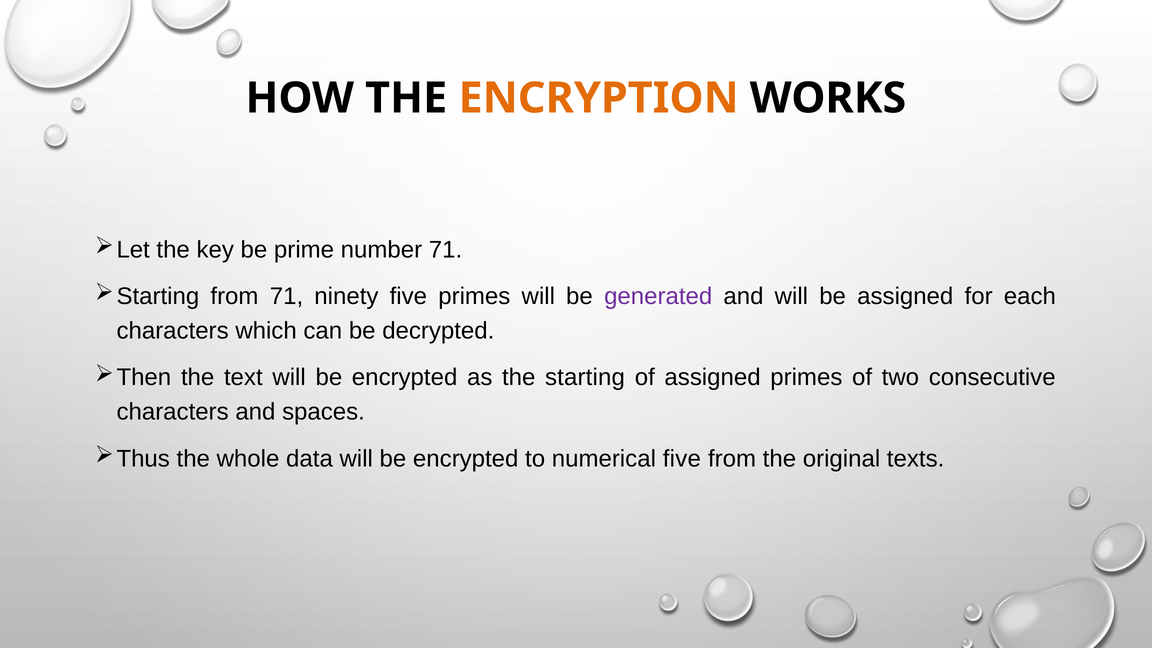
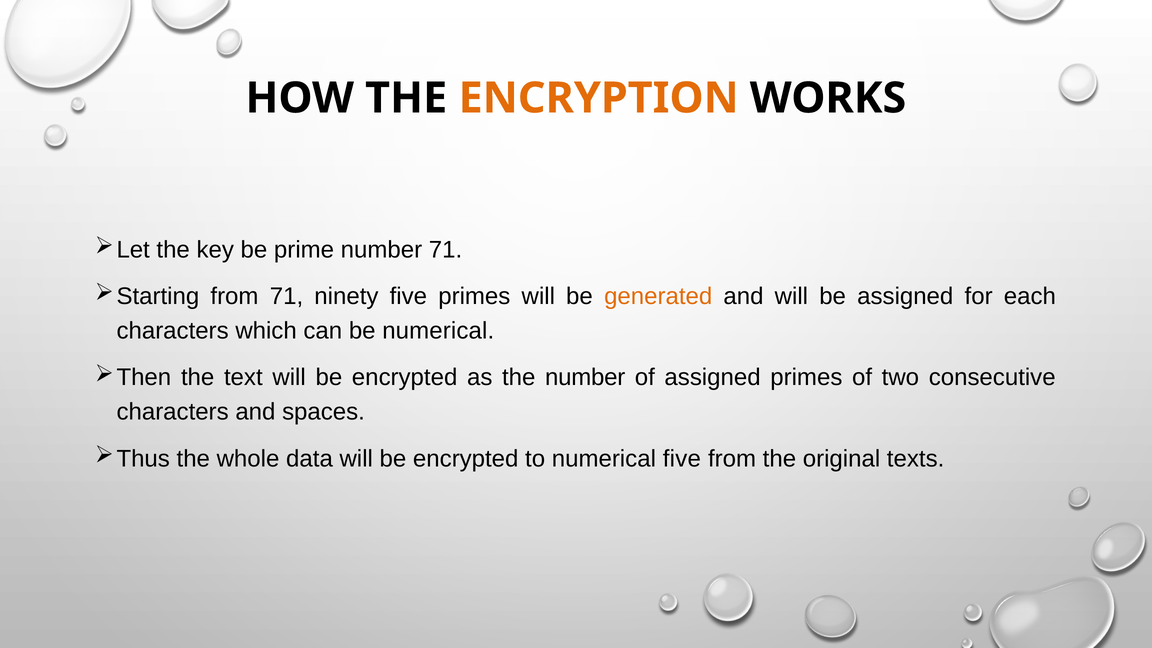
generated colour: purple -> orange (658, 296)
be decrypted: decrypted -> numerical (438, 331)
the starting: starting -> number (585, 378)
